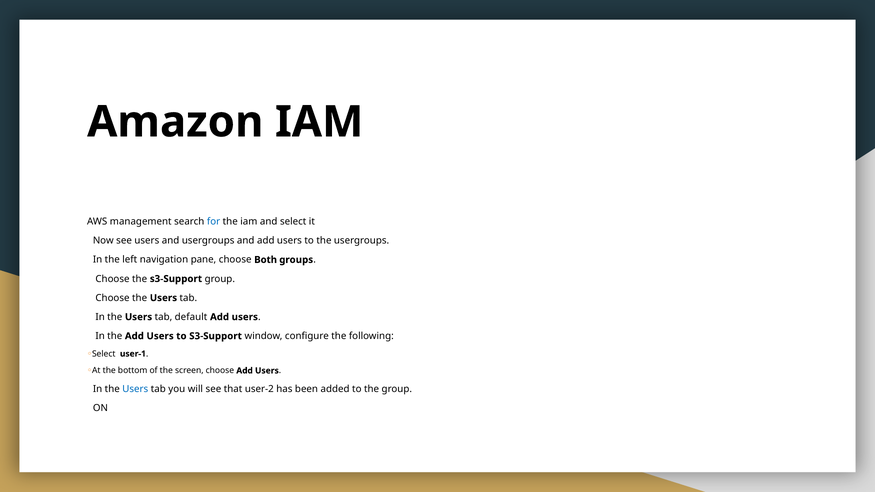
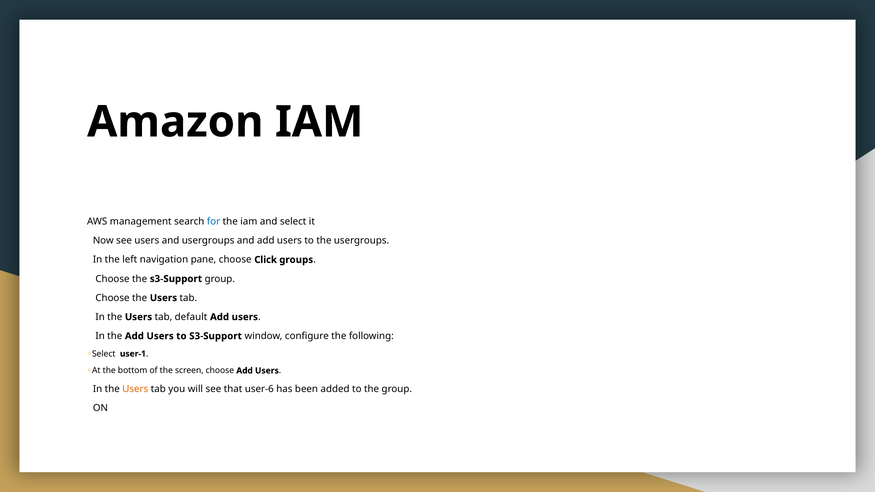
Both: Both -> Click (266, 260)
Users colour: blue -> orange (135, 389)
user-2: user-2 -> user-6 (259, 389)
